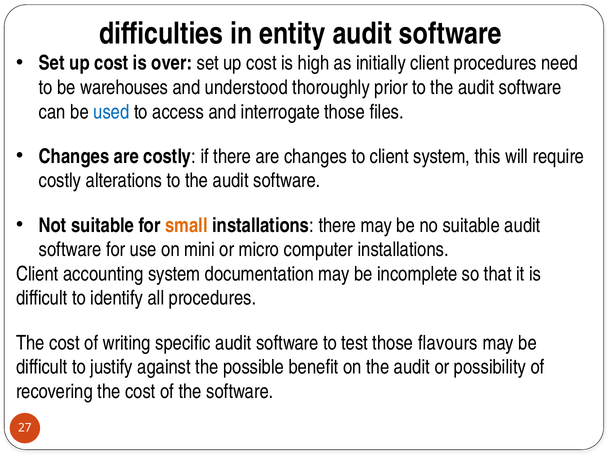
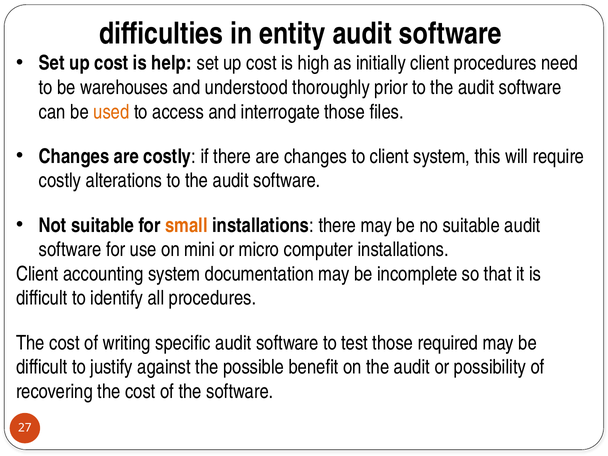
over: over -> help (172, 63)
used colour: blue -> orange (111, 112)
flavours: flavours -> required (448, 343)
